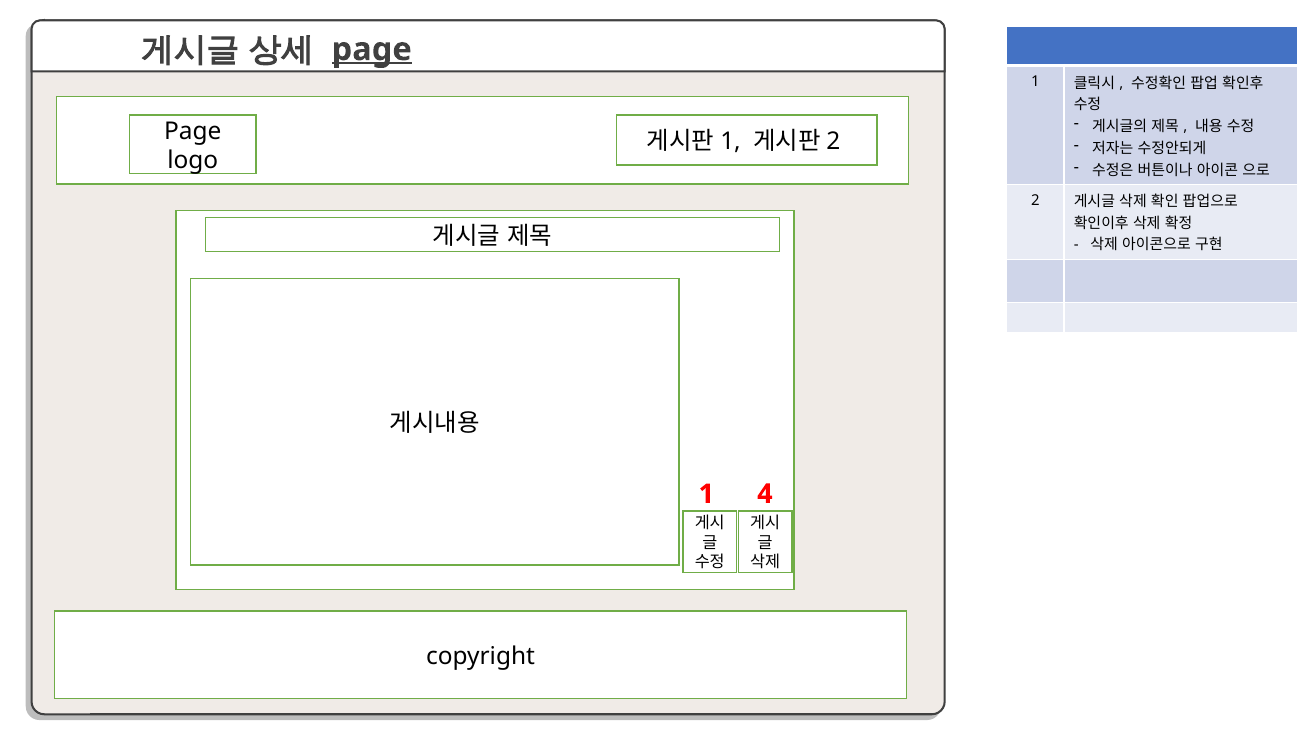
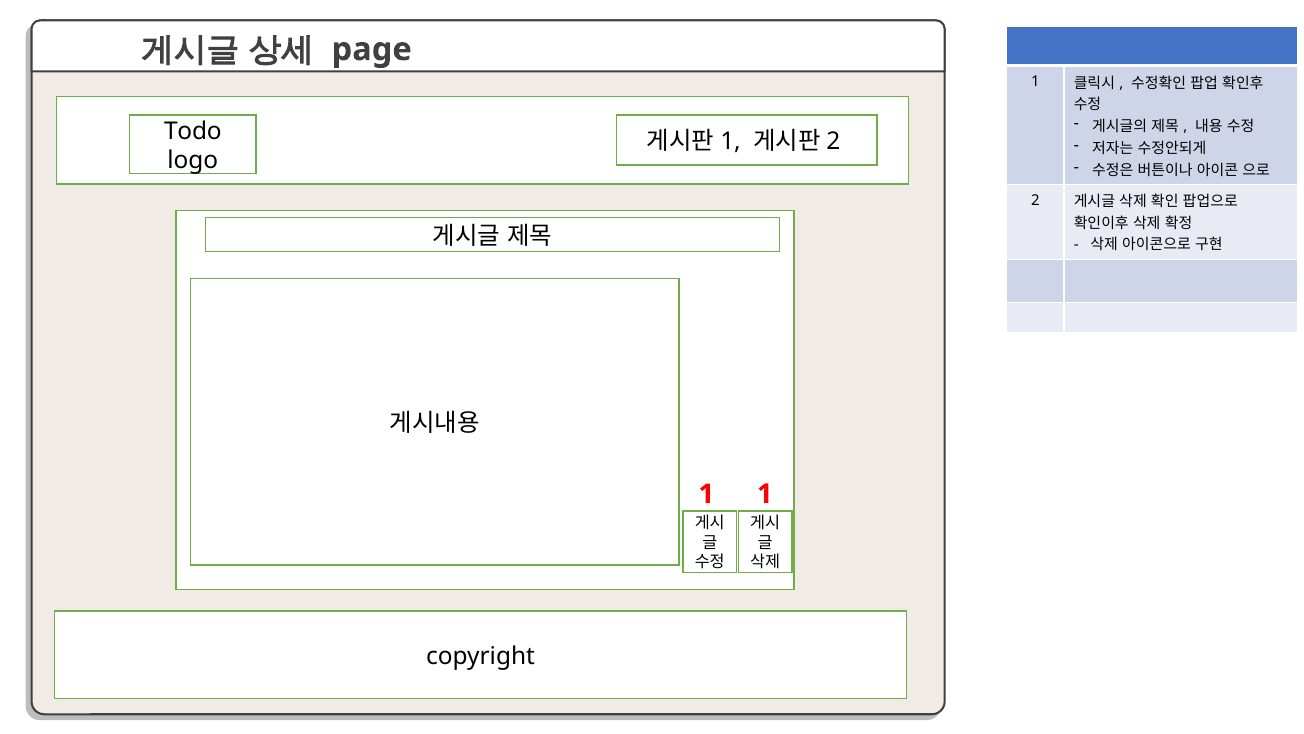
page underline: present -> none (372, 49)
Page: Page -> Todo (193, 131)
1 4: 4 -> 1 (765, 494)
